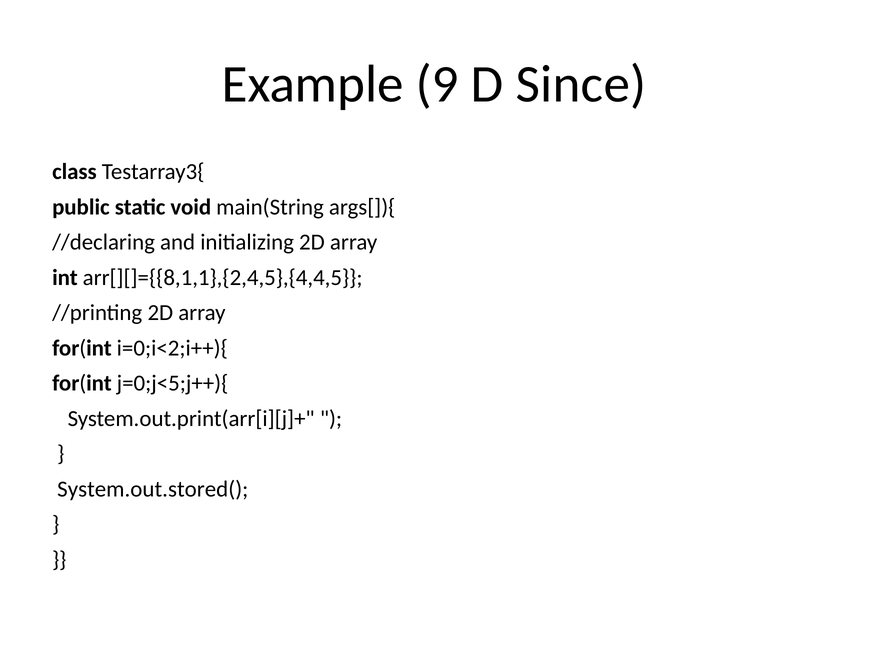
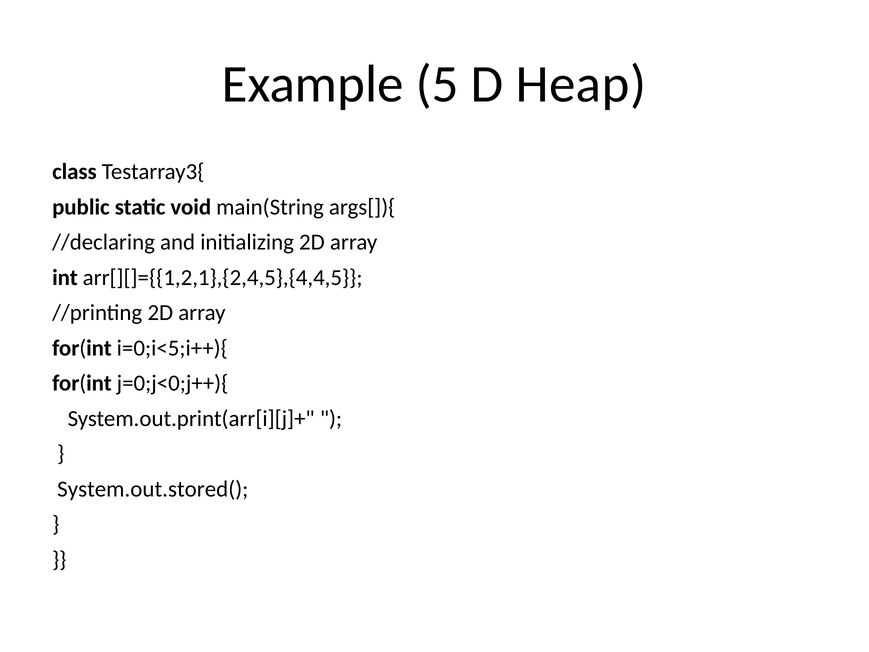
9: 9 -> 5 (437, 84)
Since: Since -> Heap (581, 84)
arr[][]={{8,1,1},{2,4,5},{4,4,5: arr[][]={{8,1,1},{2,4,5},{4,4,5 -> arr[][]={{1,2,1},{2,4,5},{4,4,5 (223, 277)
i=0;i<2;i++){: i=0;i<2;i++){ -> i=0;i<5;i++){ (172, 348)
j=0;j<5;j++){: j=0;j<5;j++){ -> j=0;j<0;j++){ (173, 383)
